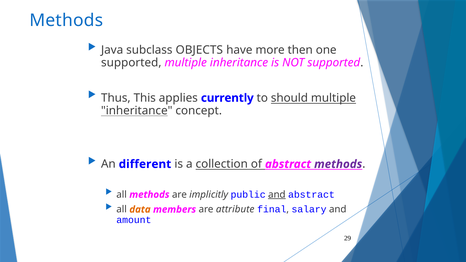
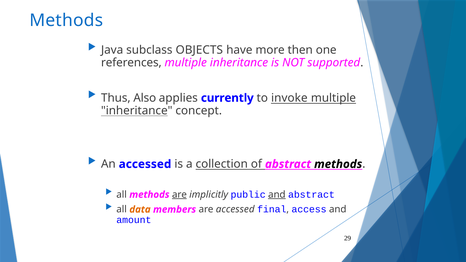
supported: supported -> references (131, 63)
This: This -> Also (145, 98)
should: should -> invoke (289, 98)
An different: different -> accessed (145, 164)
methods colour: purple -> black (338, 164)
are underline: none -> present (179, 195)
are attribute: attribute -> accessed (235, 210)
salary: salary -> access (309, 210)
